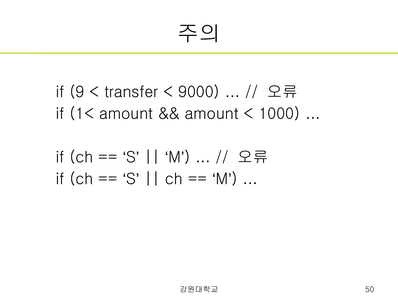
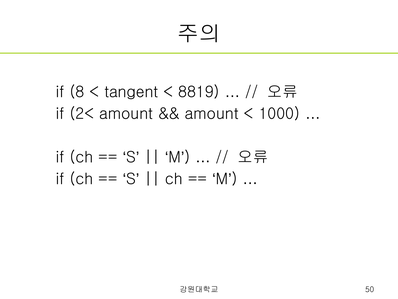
9: 9 -> 8 (77, 92)
transfer: transfer -> tangent (131, 92)
9000: 9000 -> 8819 (199, 92)
1<: 1< -> 2< (82, 114)
